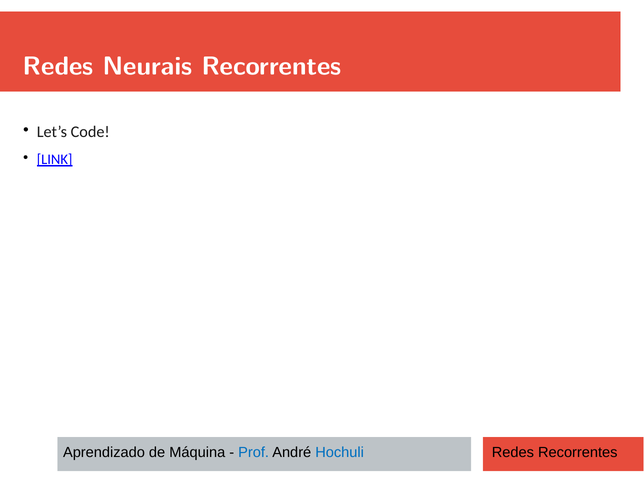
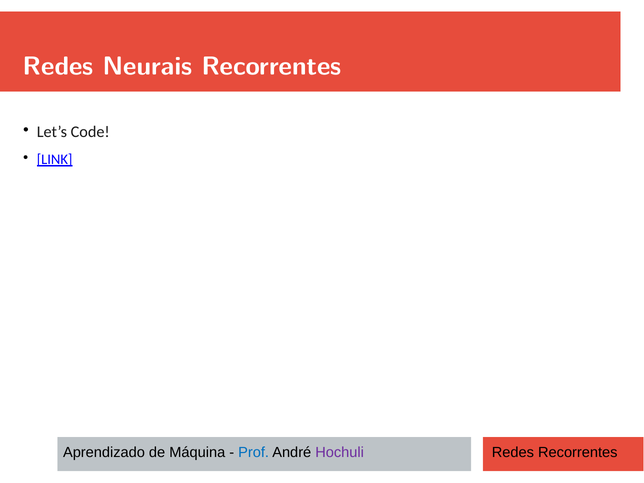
Hochuli colour: blue -> purple (340, 453)
